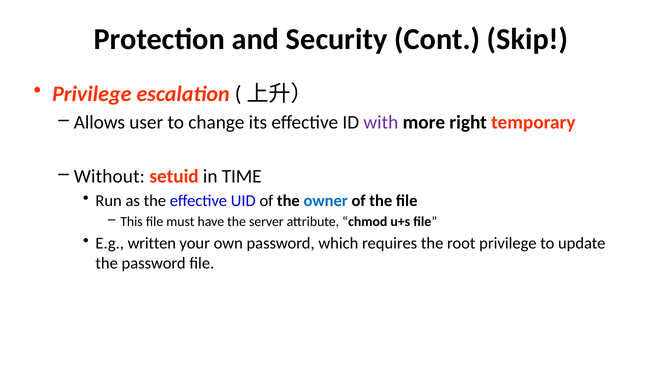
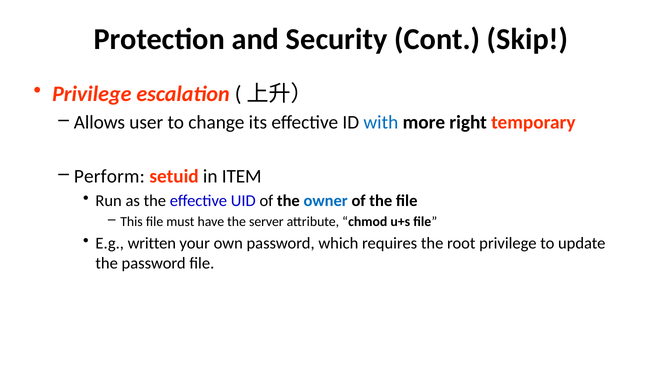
with colour: purple -> blue (381, 122)
Without: Without -> Perform (109, 176)
TIME: TIME -> ITEM (242, 176)
